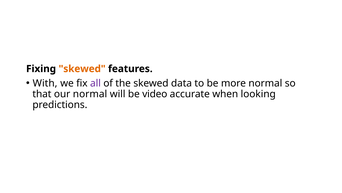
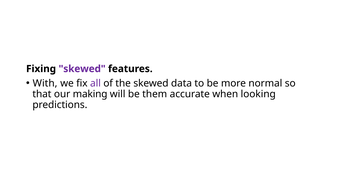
skewed colour: orange -> purple (82, 69)
our normal: normal -> making (90, 94)
video: video -> them (155, 94)
